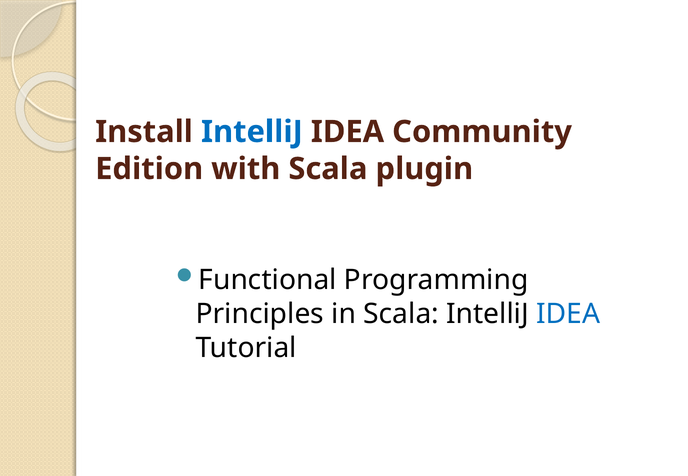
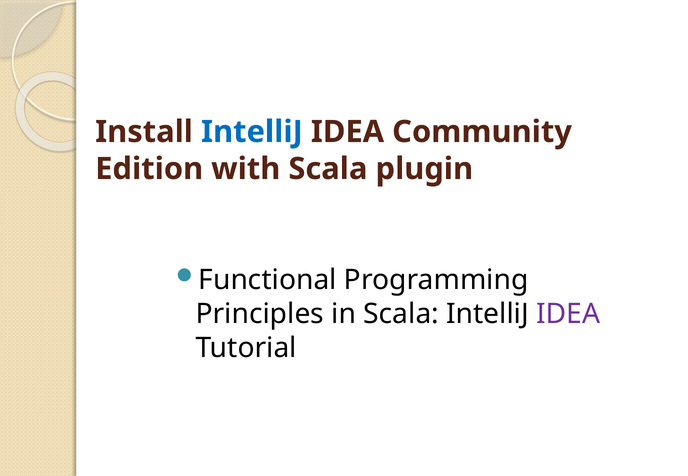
IDEA colour: blue -> purple (568, 314)
